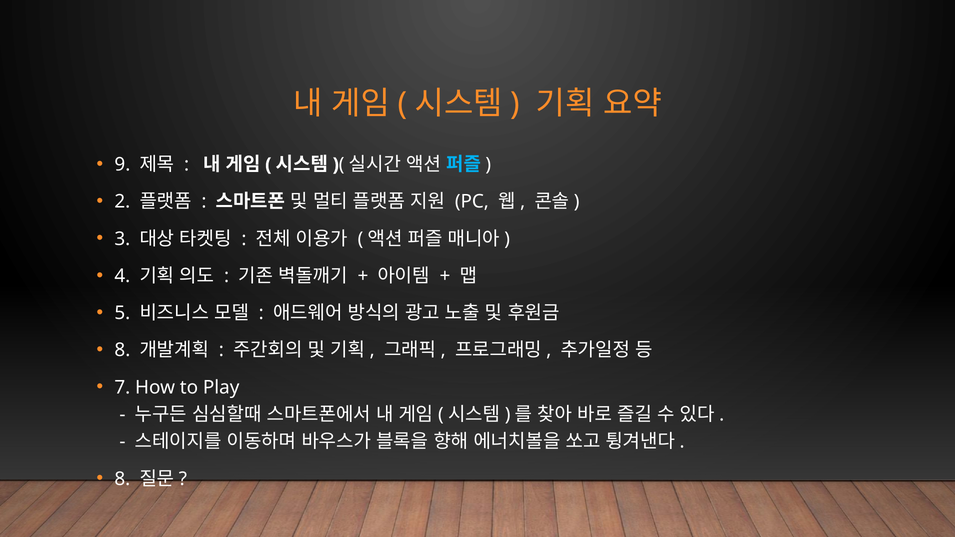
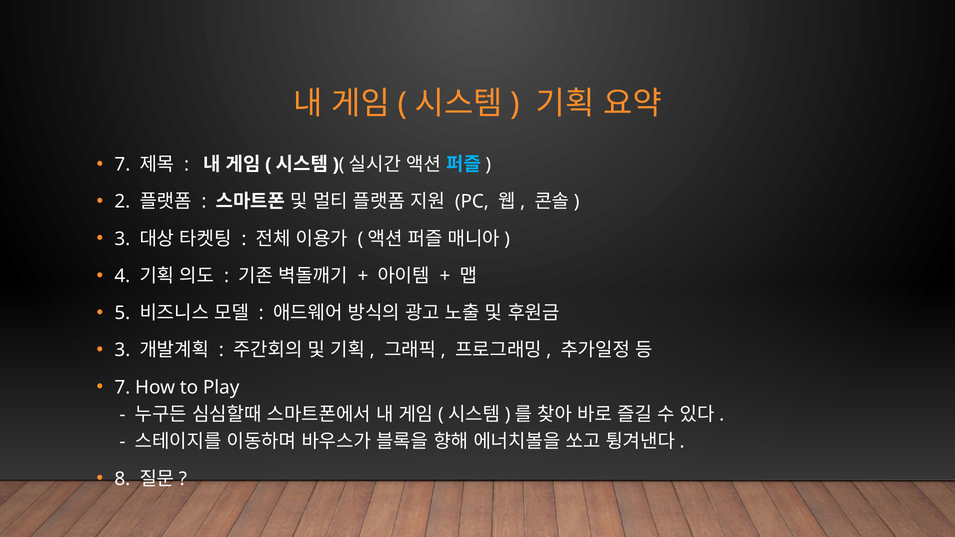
9: 9 -> 7 (122, 165)
8: 8 -> 3 (122, 350)
